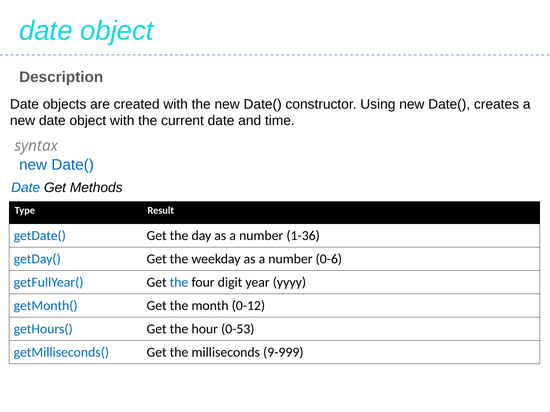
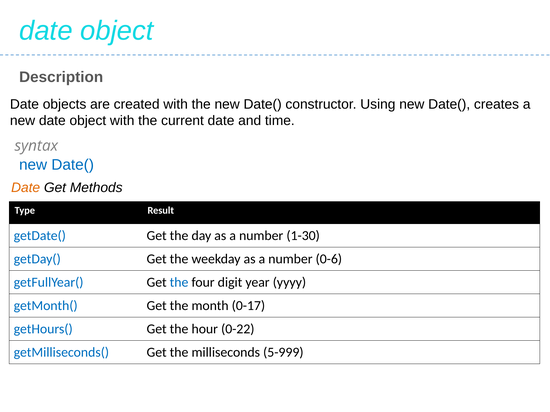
Date colour: blue -> orange (26, 188)
1-36: 1-36 -> 1-30 (303, 236)
0-12: 0-12 -> 0-17 (248, 306)
0-53: 0-53 -> 0-22 (238, 329)
9-999: 9-999 -> 5-999 (283, 353)
